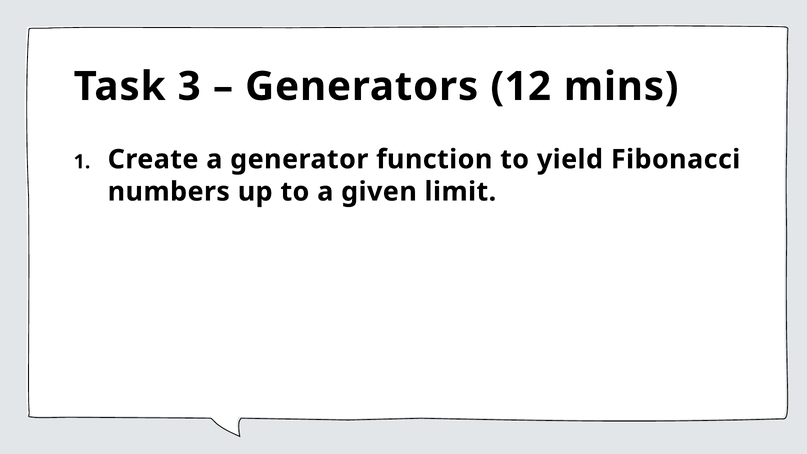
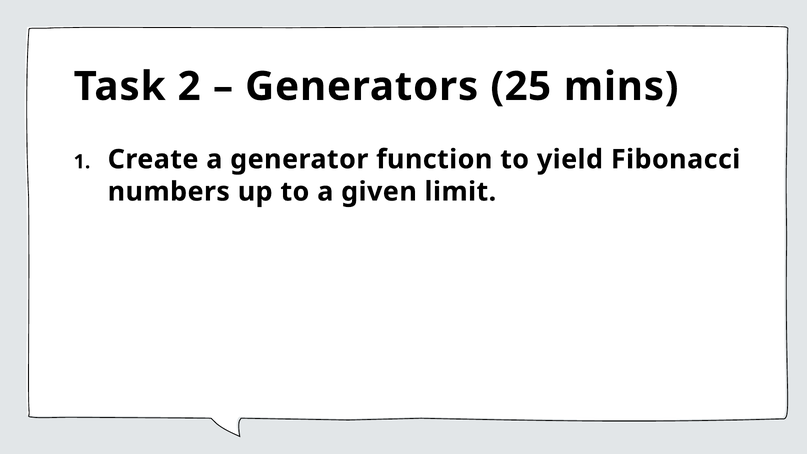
3: 3 -> 2 (189, 87)
12: 12 -> 25 (521, 87)
